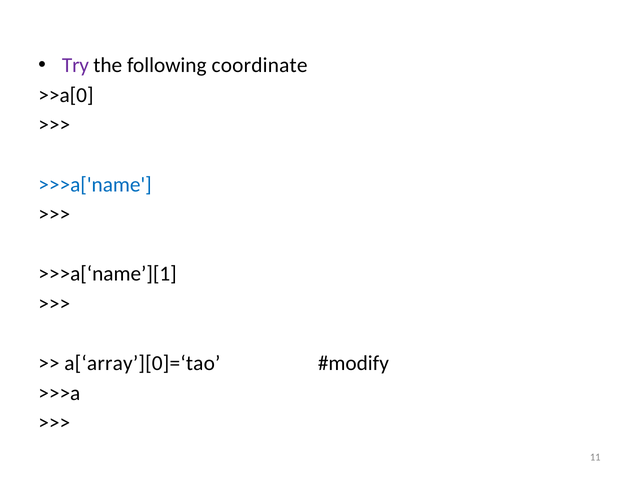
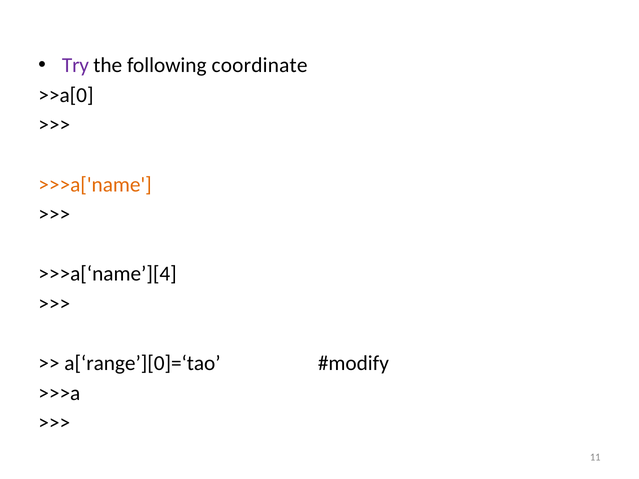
>>>a['name colour: blue -> orange (95, 185)
>>>a[‘name’][1: >>>a[‘name’][1 -> >>>a[‘name’][4 (108, 274)
a[‘array’][0]=‘tao: a[‘array’][0]=‘tao -> a[‘range’][0]=‘tao (142, 364)
